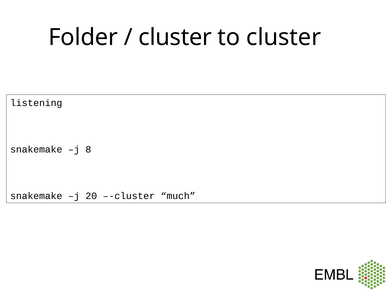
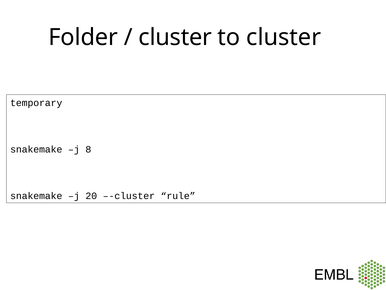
listening: listening -> temporary (36, 103)
much: much -> rule (178, 196)
